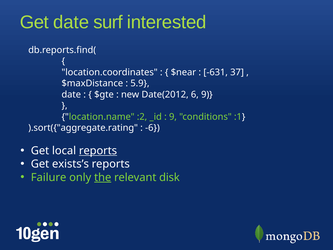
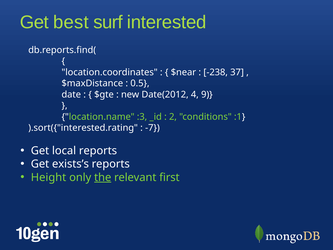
Get date: date -> best (71, 22)
-631: -631 -> -238 (216, 72)
5.9: 5.9 -> 0.5 (140, 83)
6: 6 -> 4 (195, 94)
:2: :2 -> :3 (142, 117)
9: 9 -> 2 (173, 117)
).sort({"aggregate.rating: ).sort({"aggregate.rating -> ).sort({"interested.rating (83, 128)
-6: -6 -> -7 (152, 128)
reports underline: present -> none (98, 151)
Failure: Failure -> Height (49, 177)
disk: disk -> first (169, 177)
